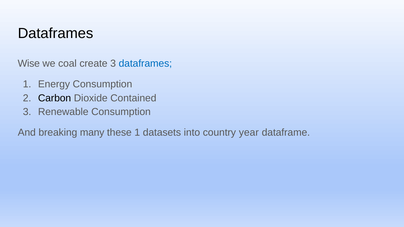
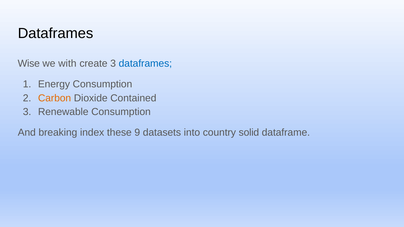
coal: coal -> with (67, 64)
Carbon colour: black -> orange (55, 98)
many: many -> index (92, 133)
these 1: 1 -> 9 (137, 133)
year: year -> solid (249, 133)
